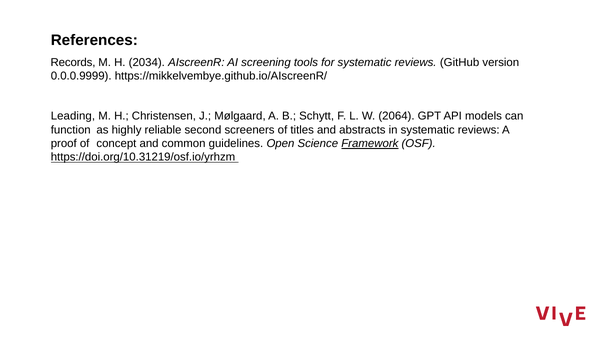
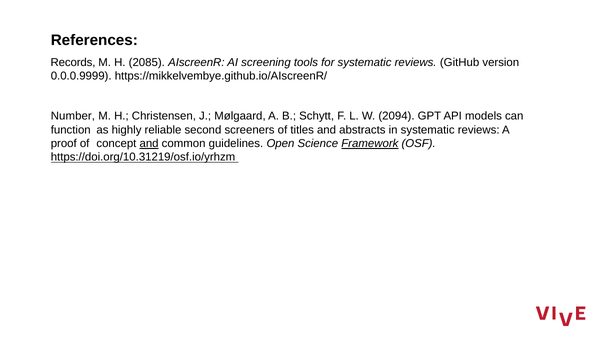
2034: 2034 -> 2085 (147, 63)
Leading: Leading -> Number (73, 116)
2064: 2064 -> 2094 (396, 116)
and underline: none -> present (149, 144)
